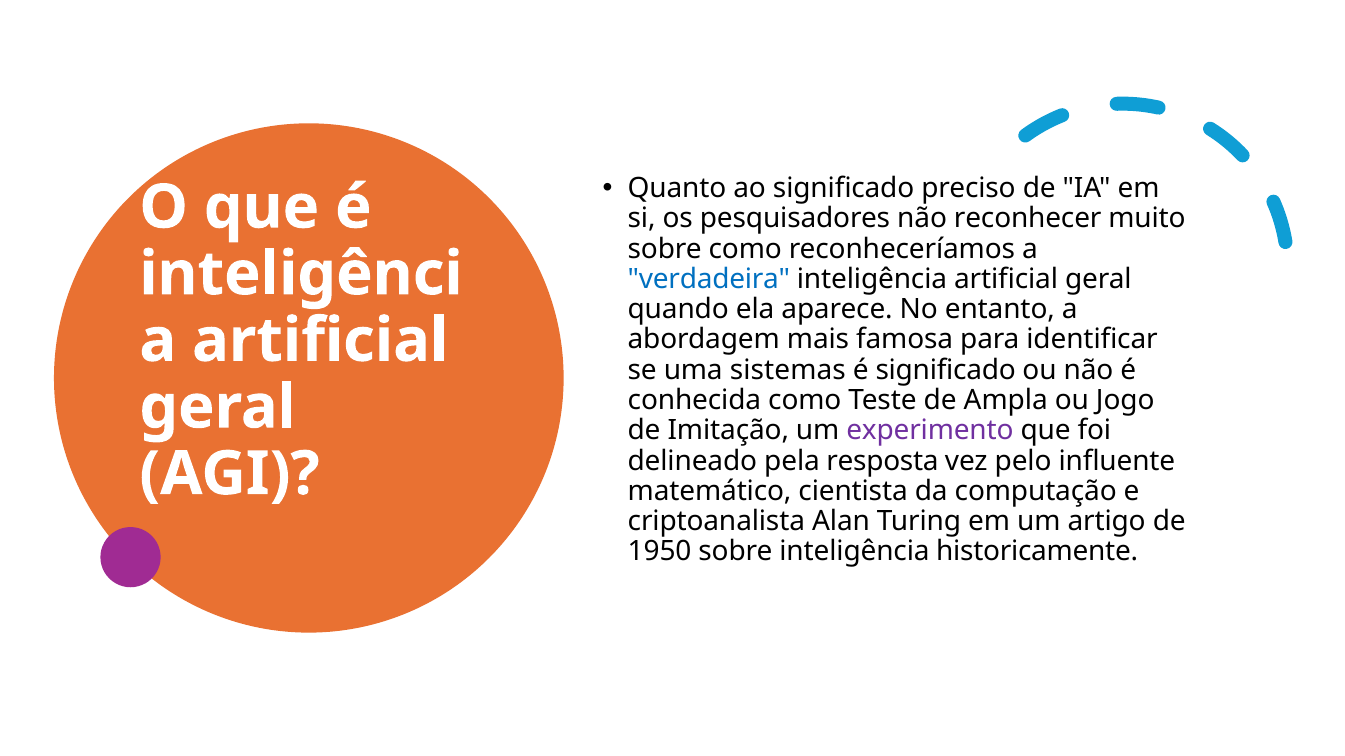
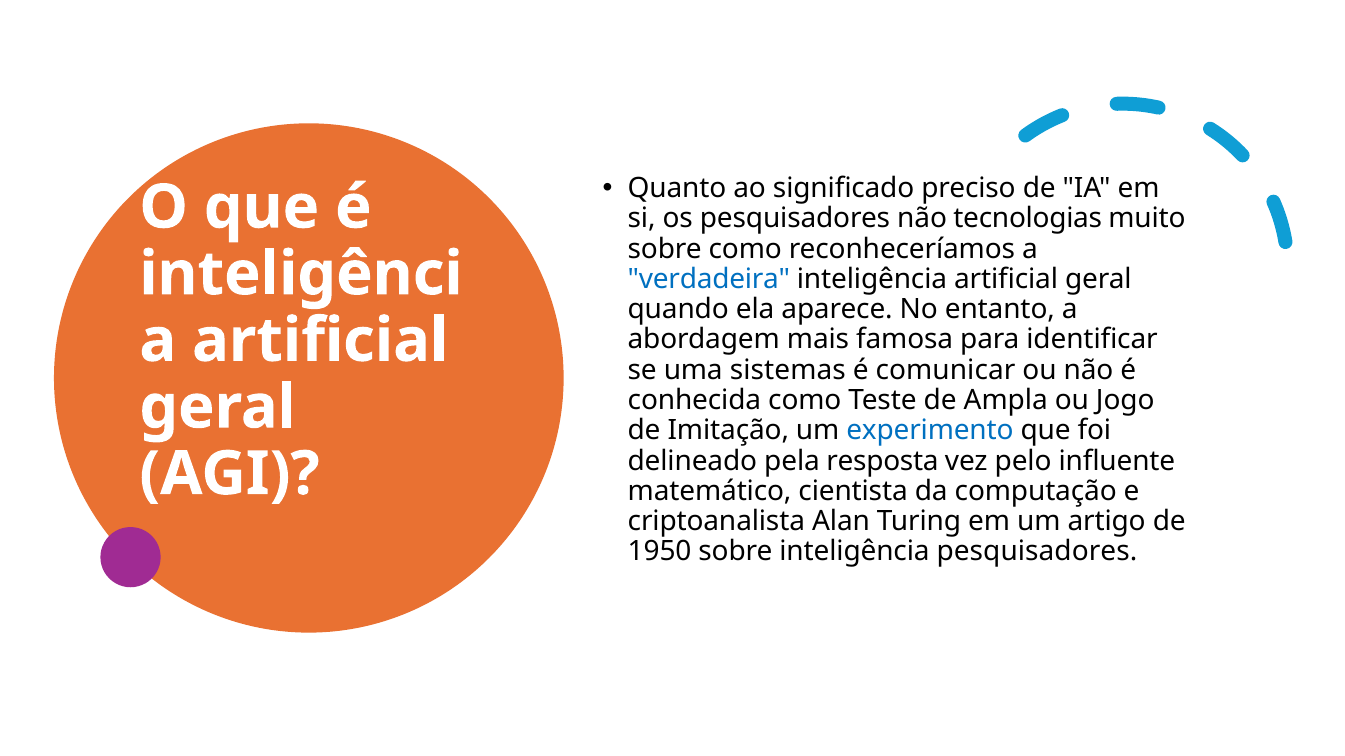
reconhecer: reconhecer -> tecnologias (1028, 219)
é significado: significado -> comunicar (946, 370)
experimento colour: purple -> blue (930, 431)
inteligência historicamente: historicamente -> pesquisadores (1037, 552)
